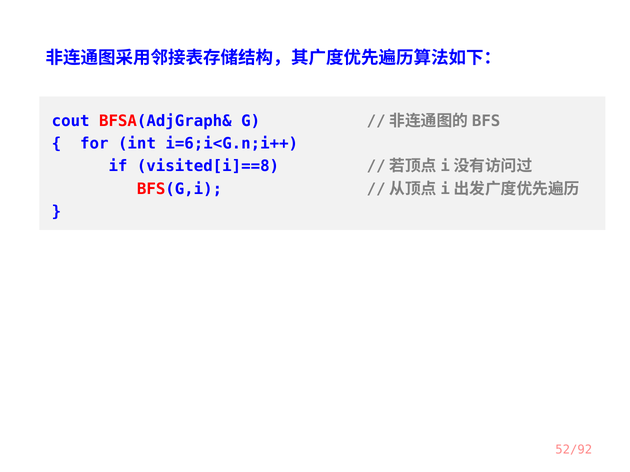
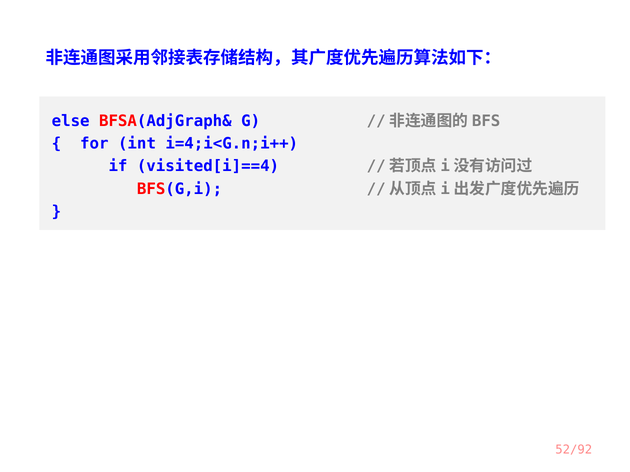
cout: cout -> else (71, 121)
i=6;i<G.n;i++: i=6;i<G.n;i++ -> i=4;i<G.n;i++ (232, 144)
visited[i]==8: visited[i]==8 -> visited[i]==4 (208, 166)
